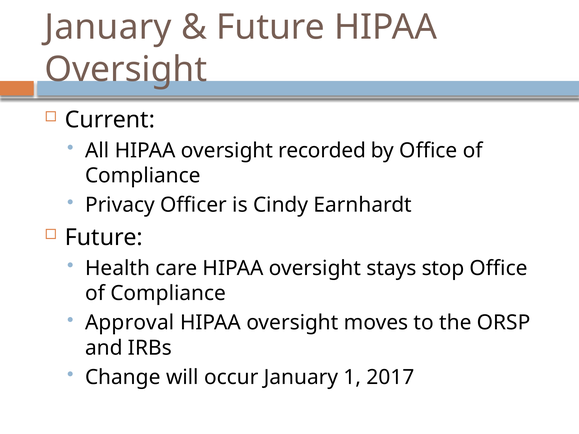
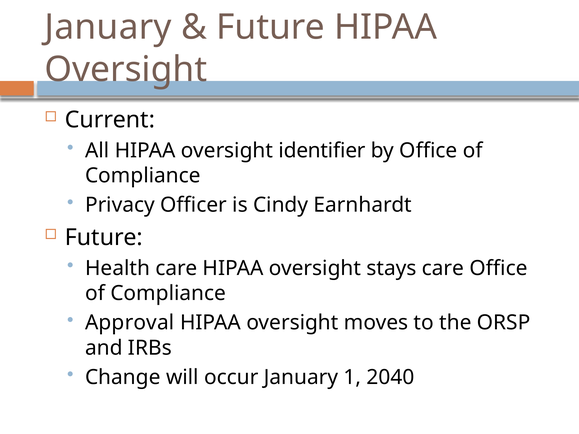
recorded: recorded -> identifier (322, 151)
stays stop: stop -> care (443, 268)
2017: 2017 -> 2040 (390, 377)
